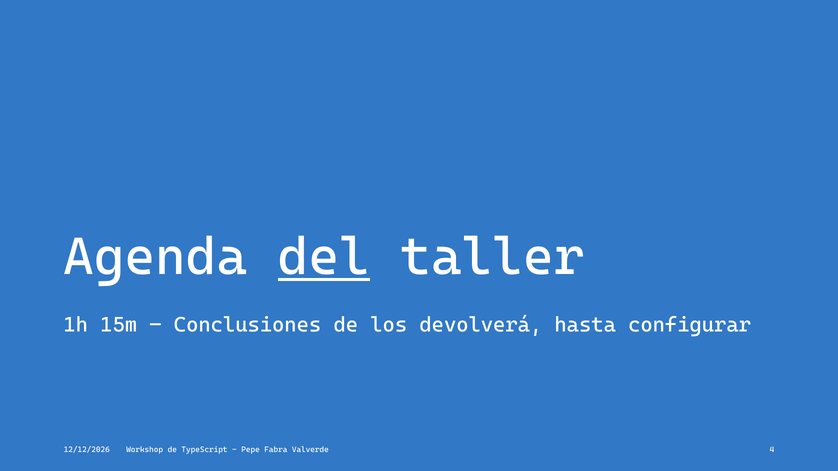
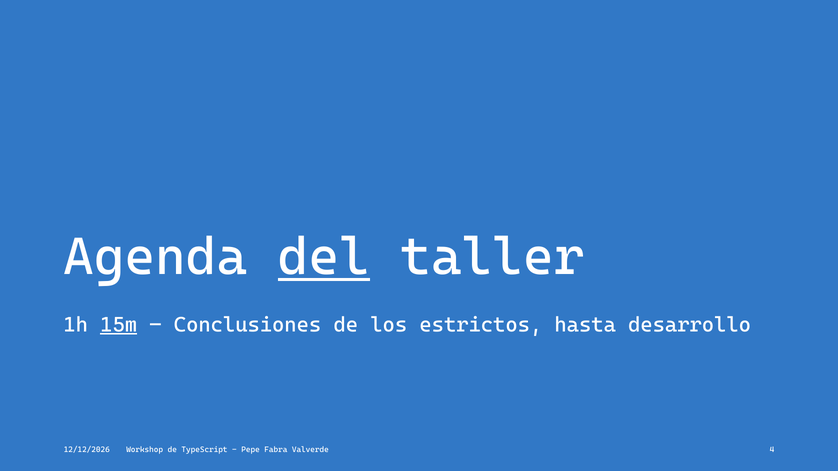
15m underline: none -> present (119, 325)
devolverá: devolverá -> estrictos (481, 325)
configurar: configurar -> desarrollo (690, 325)
